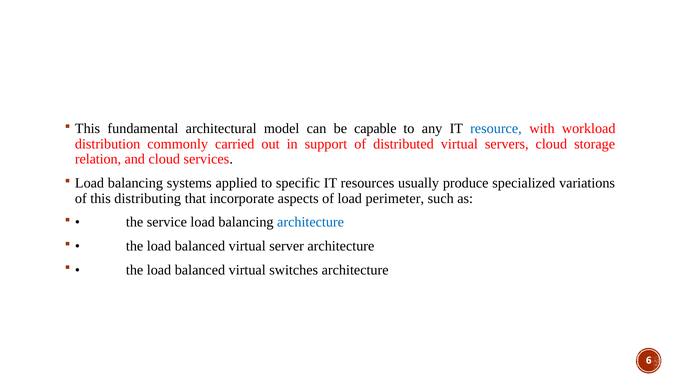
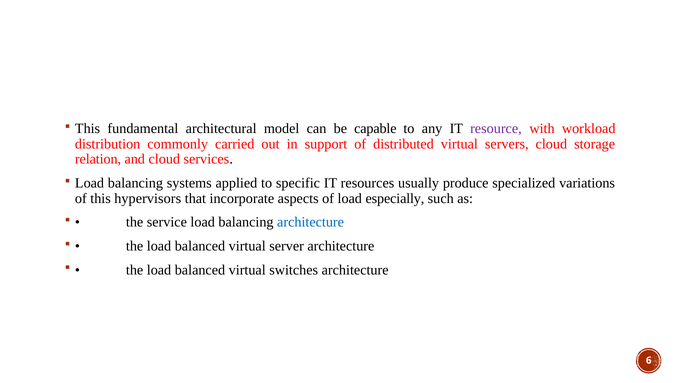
resource colour: blue -> purple (496, 128)
distributing: distributing -> hypervisors (148, 198)
perimeter: perimeter -> especially (395, 198)
